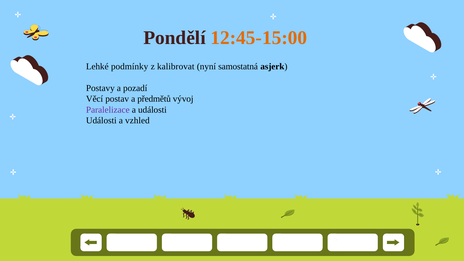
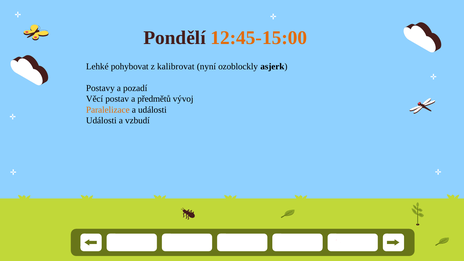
podmínky: podmínky -> pohybovat (130, 66)
samostatná: samostatná -> ozoblockly (238, 66)
Paralelizace colour: purple -> orange (108, 110)
vzhled: vzhled -> vzbudí (137, 121)
